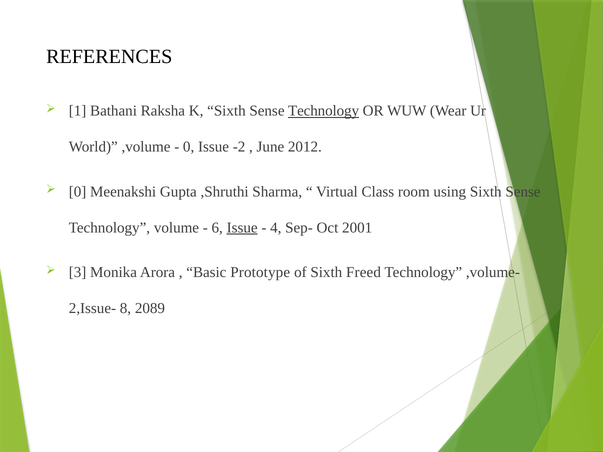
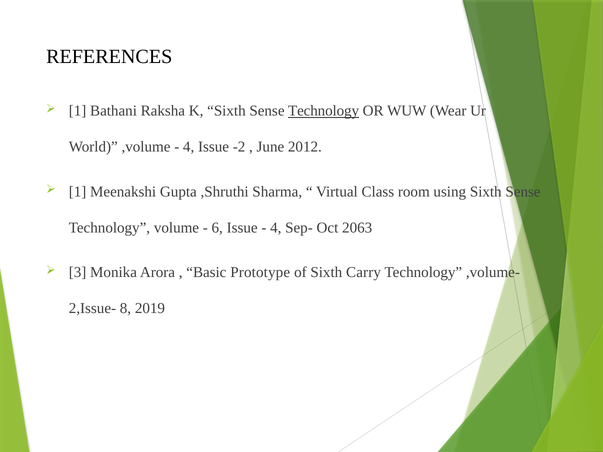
0: 0 -> 4 (189, 147)
0: 0 -> 1 (78, 192)
Issue underline: present -> none (242, 228)
2001: 2001 -> 2063 (357, 228)
Freed: Freed -> Carry (364, 272)
2089: 2089 -> 2019 (150, 309)
